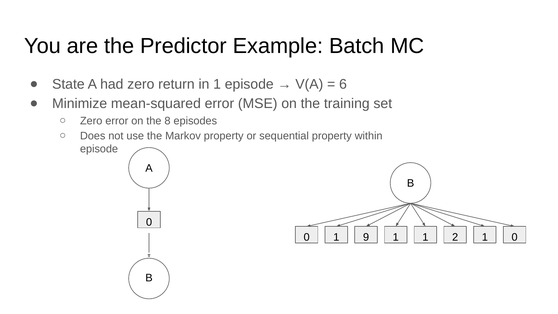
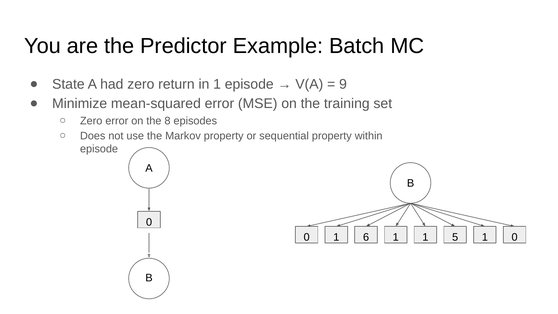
6: 6 -> 9 (343, 84)
9: 9 -> 6 (366, 237)
2: 2 -> 5 (455, 237)
